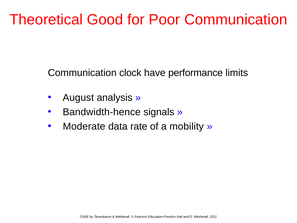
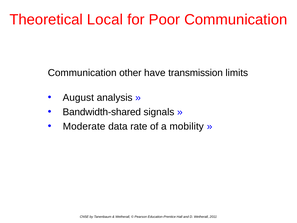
Good: Good -> Local (105, 20)
clock: clock -> other (130, 73)
performance: performance -> transmission (196, 73)
Bandwidth-hence: Bandwidth-hence -> Bandwidth-shared (102, 112)
